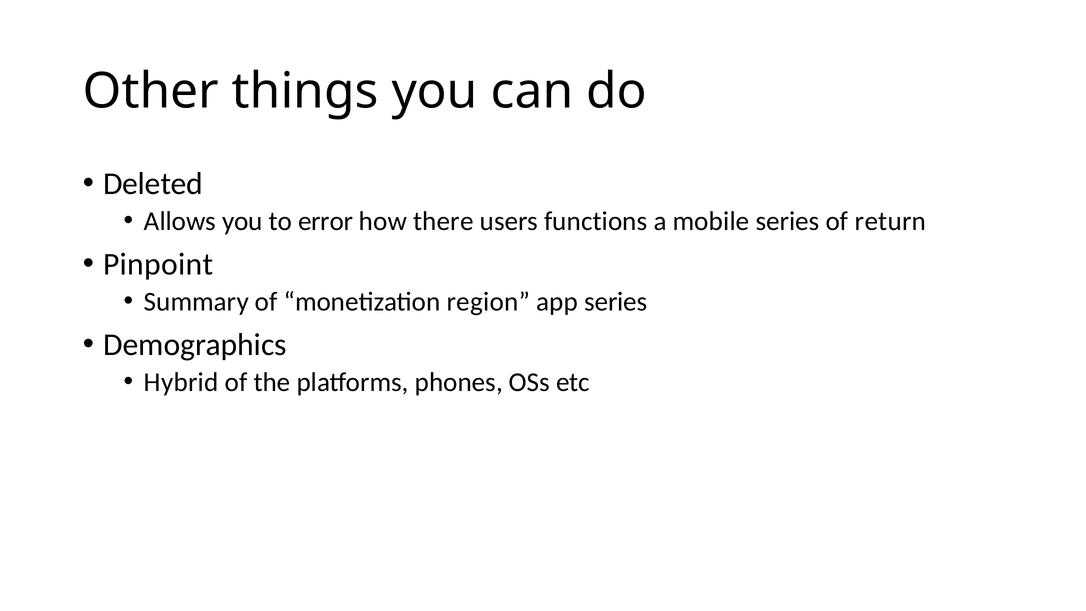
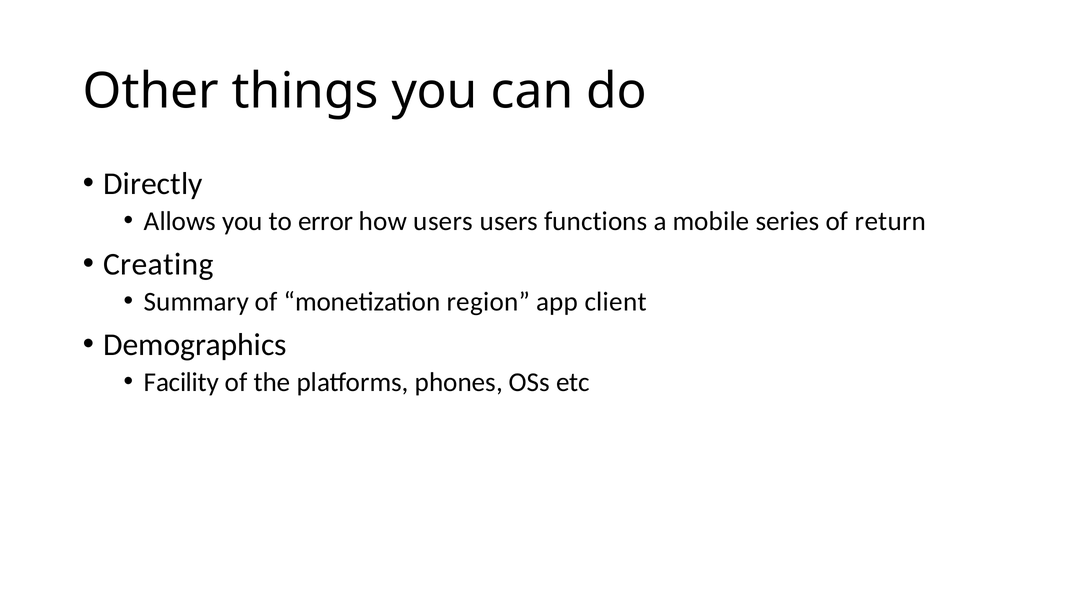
Deleted: Deleted -> Directly (153, 184)
how there: there -> users (443, 221)
Pinpoint: Pinpoint -> Creating (158, 264)
app series: series -> client (616, 302)
Hybrid: Hybrid -> Facility (181, 382)
